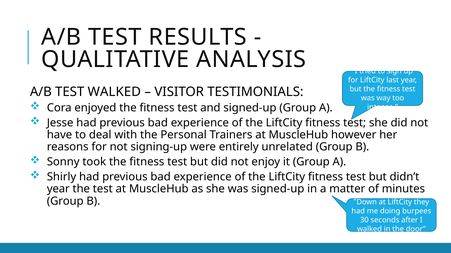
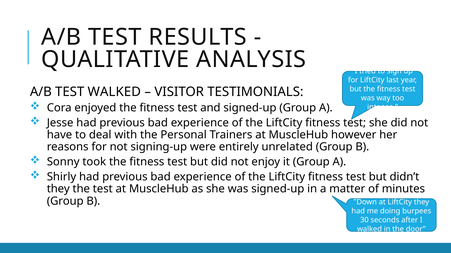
year: year -> they (58, 189)
